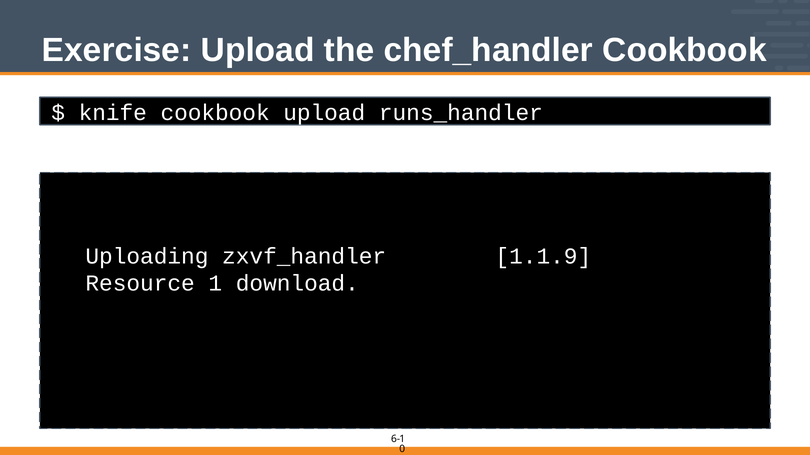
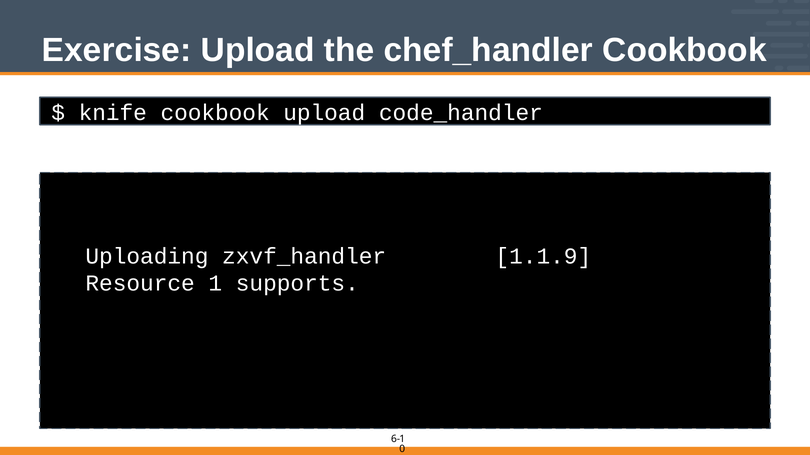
runs_handler: runs_handler -> code_handler (461, 113)
download: download -> supports (297, 284)
